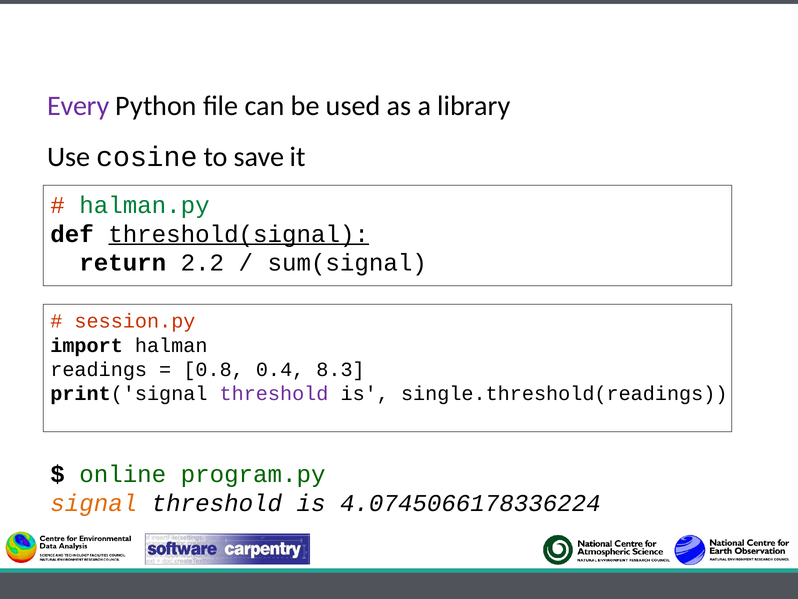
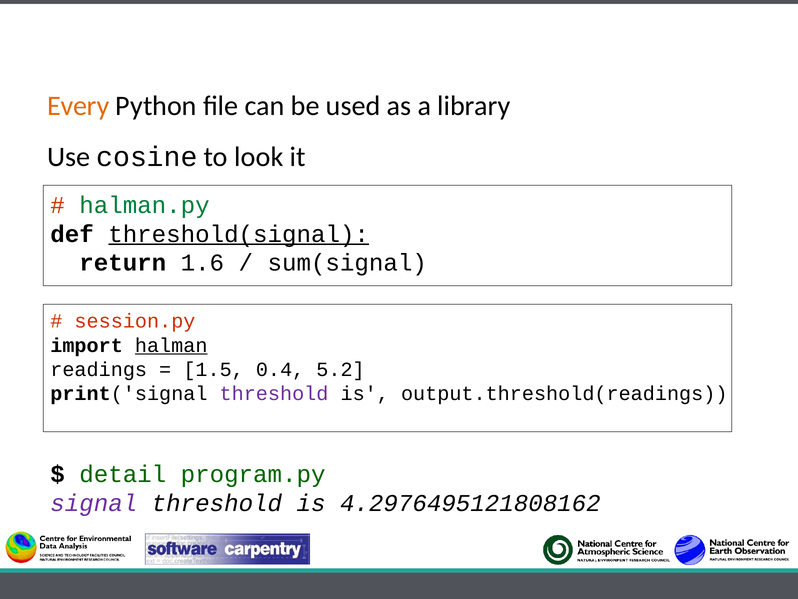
Every colour: purple -> orange (78, 106)
save: save -> look (259, 157)
2.2: 2.2 -> 1.6 (202, 263)
halman underline: none -> present (171, 345)
0.8: 0.8 -> 1.5 (214, 369)
8.3: 8.3 -> 5.2 (341, 369)
single.threshold(readings: single.threshold(readings -> output.threshold(readings (564, 393)
online: online -> detail (123, 474)
signal colour: orange -> purple (94, 503)
4.0745066178336224: 4.0745066178336224 -> 4.2976495121808162 (470, 503)
